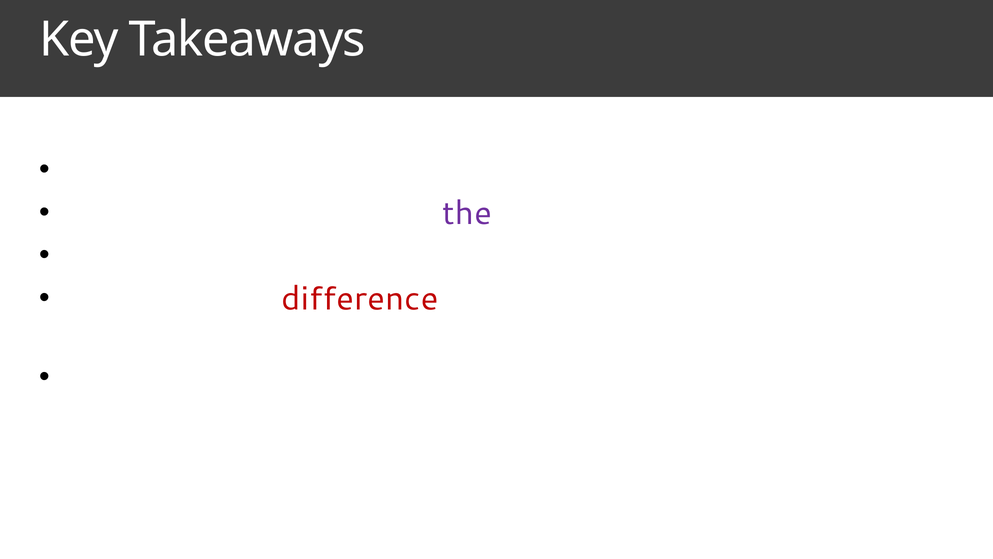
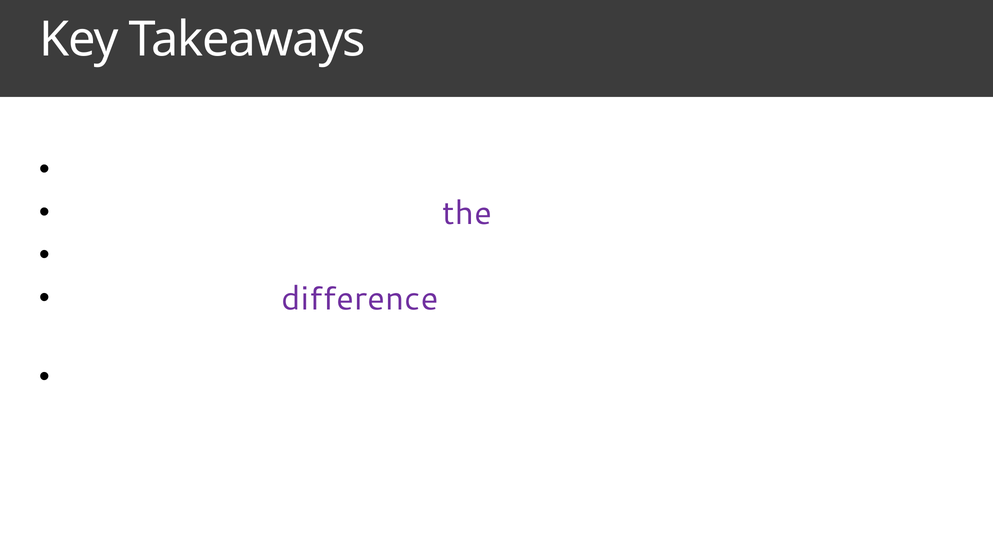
difference colour: red -> purple (360, 298)
